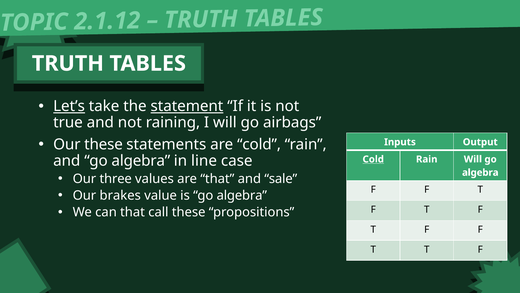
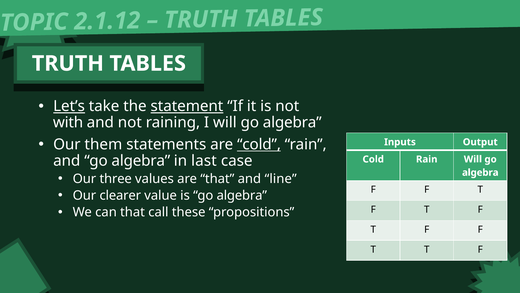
true: true -> with (68, 122)
I will go airbags: airbags -> algebra (292, 122)
Our these: these -> them (103, 144)
cold underline: none -> present (259, 144)
line: line -> last (204, 161)
Cold underline: present -> none (373, 159)
sale: sale -> line (281, 178)
brakes: brakes -> clearer (120, 195)
